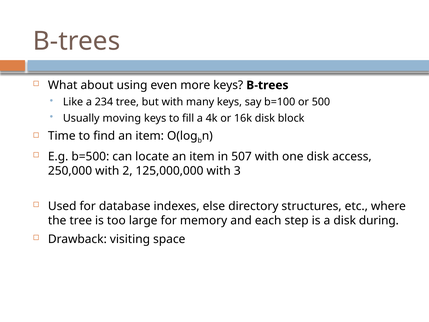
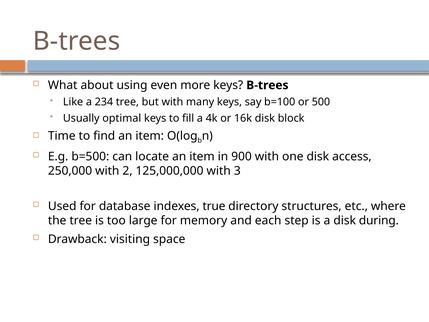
moving: moving -> optimal (122, 118)
507: 507 -> 900 (242, 156)
else: else -> true (214, 206)
